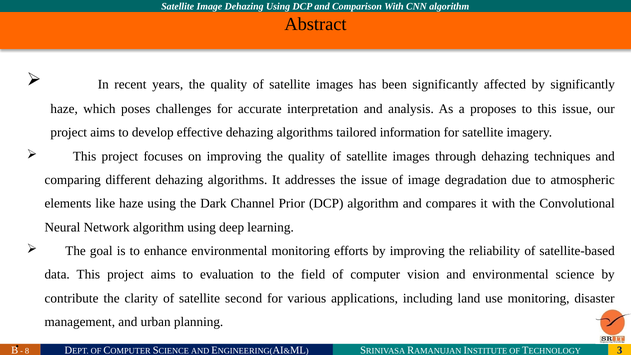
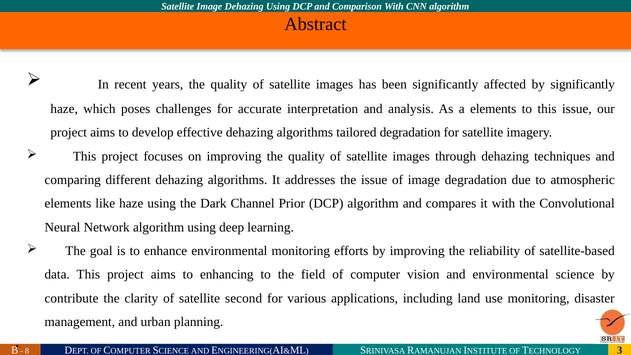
a proposes: proposes -> elements (493, 109)
tailored information: information -> degradation (410, 133)
evaluation: evaluation -> enhancing (227, 275)
